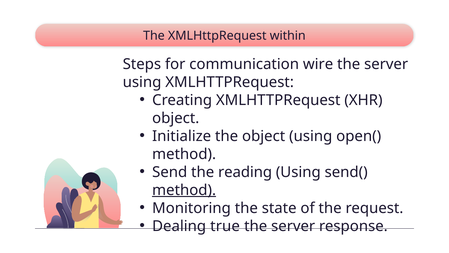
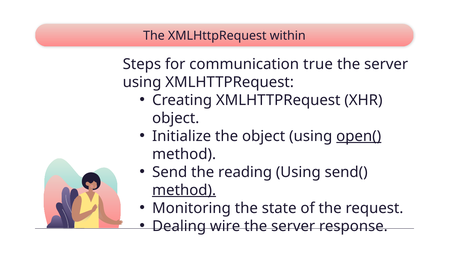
wire: wire -> true (318, 64)
open( underline: none -> present (359, 136)
true: true -> wire (225, 226)
